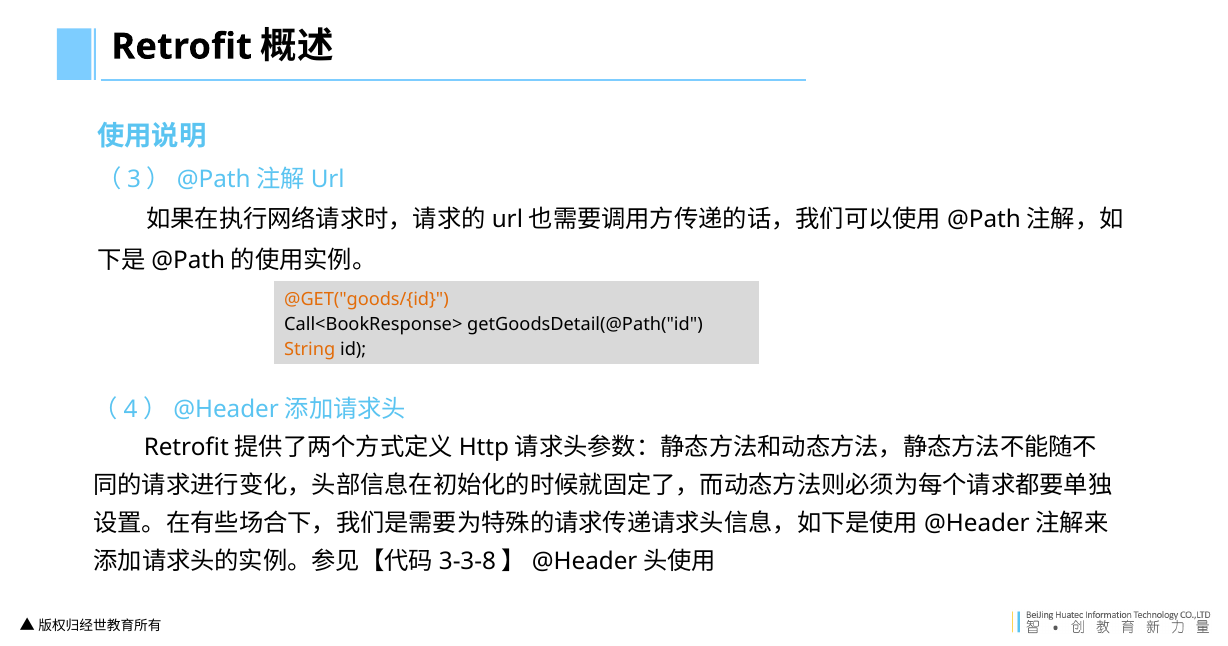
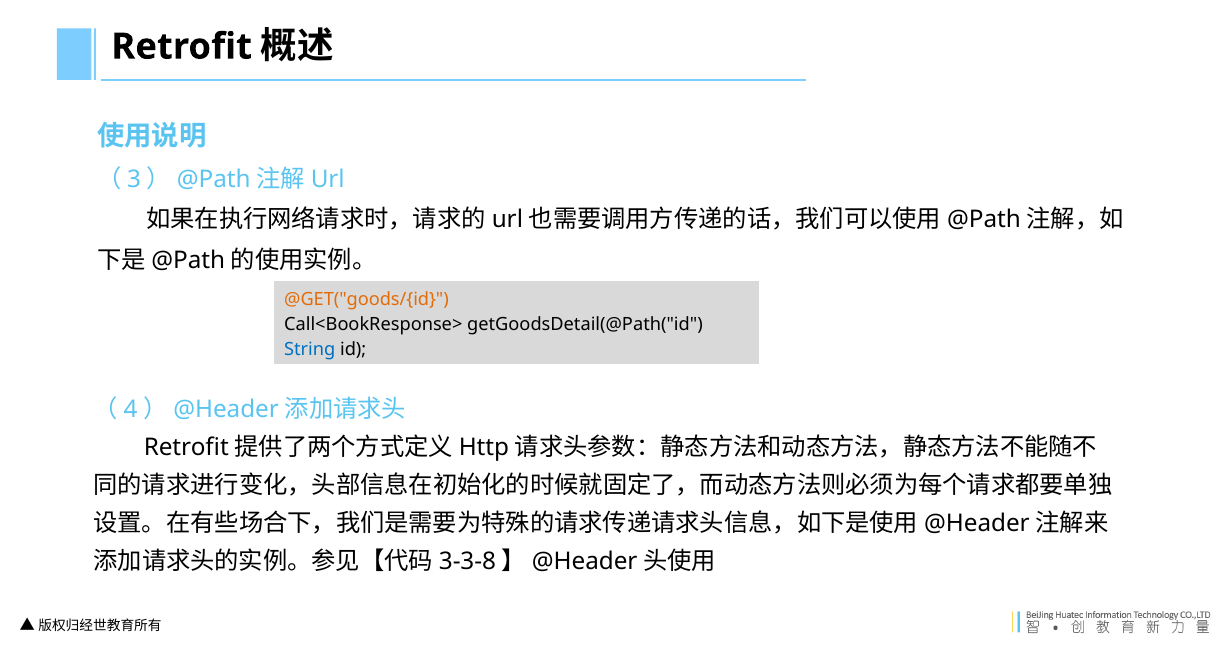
String colour: orange -> blue (310, 349)
